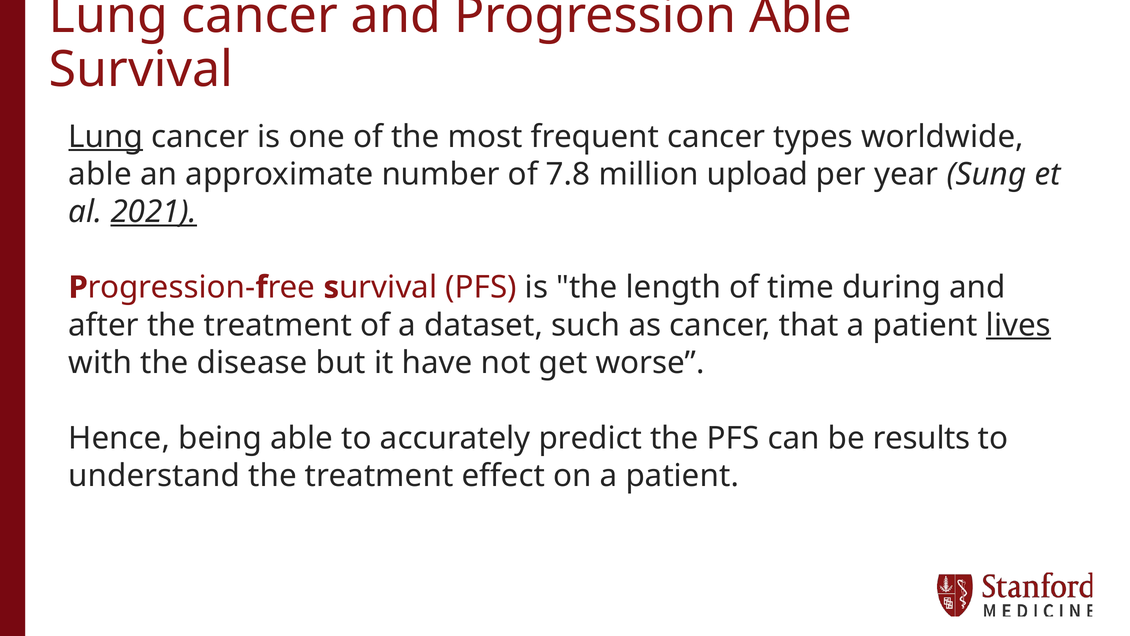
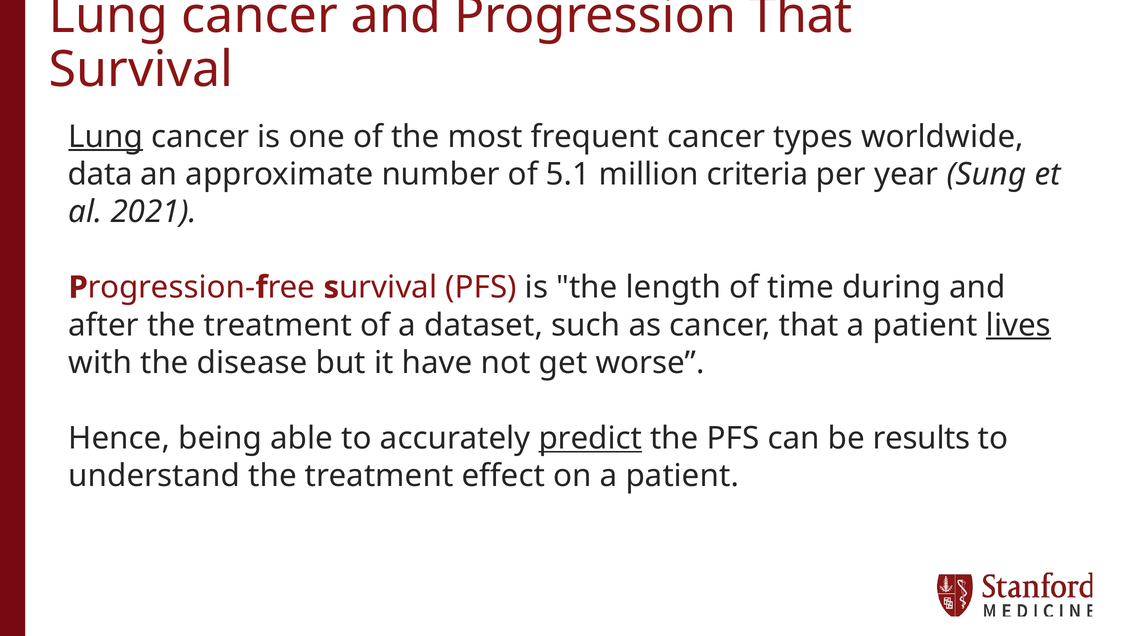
Progression Able: Able -> That (801, 15)
able: able -> data (100, 174)
7.8: 7.8 -> 5.1 (568, 174)
upload: upload -> criteria (758, 174)
2021 underline: present -> none (154, 212)
predict underline: none -> present (590, 438)
